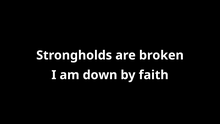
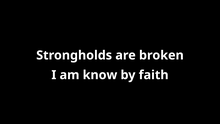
down: down -> know (100, 75)
